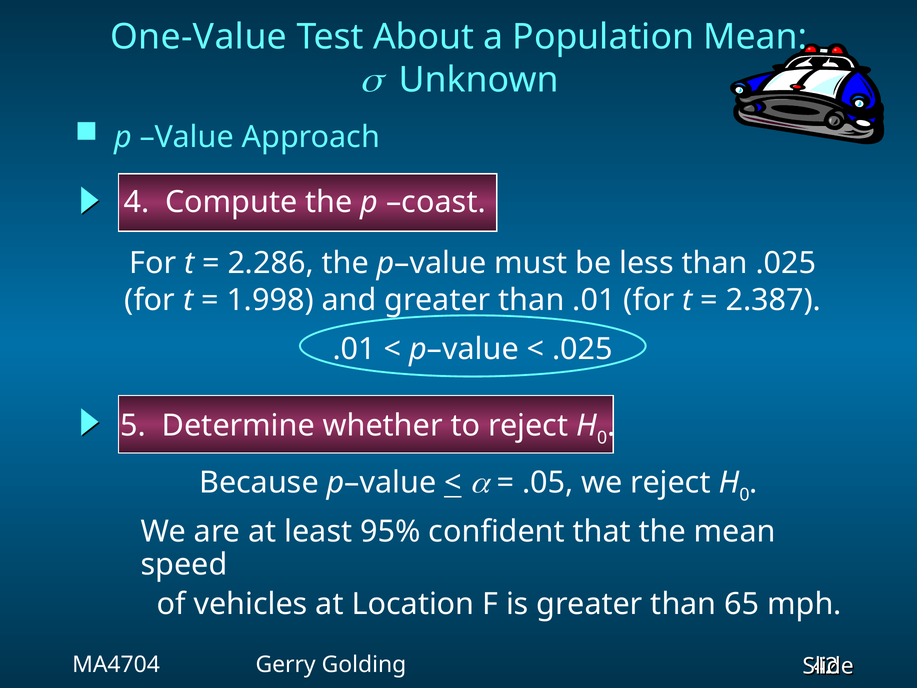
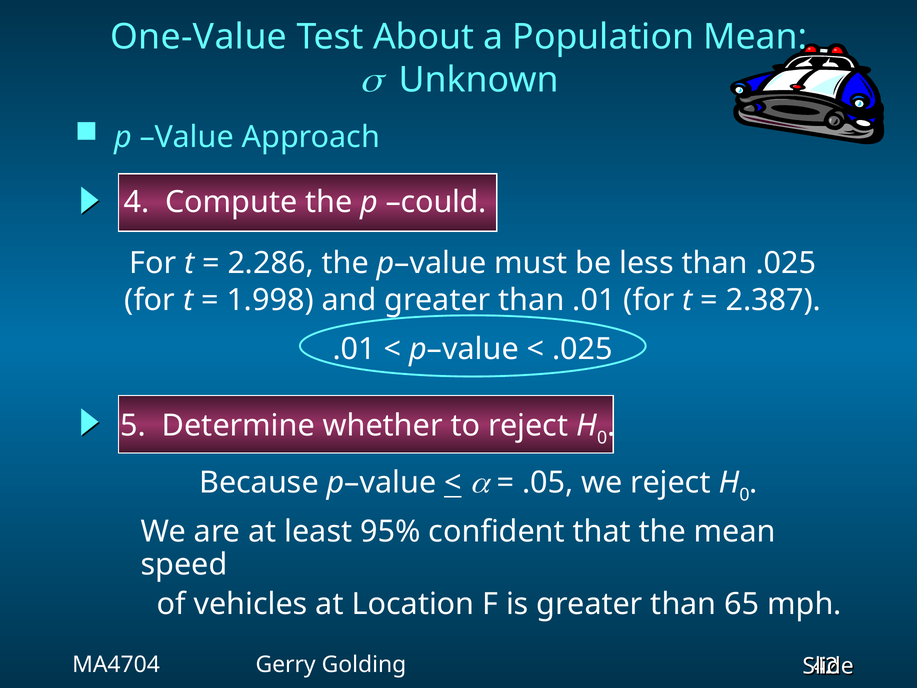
coast: coast -> could (436, 202)
